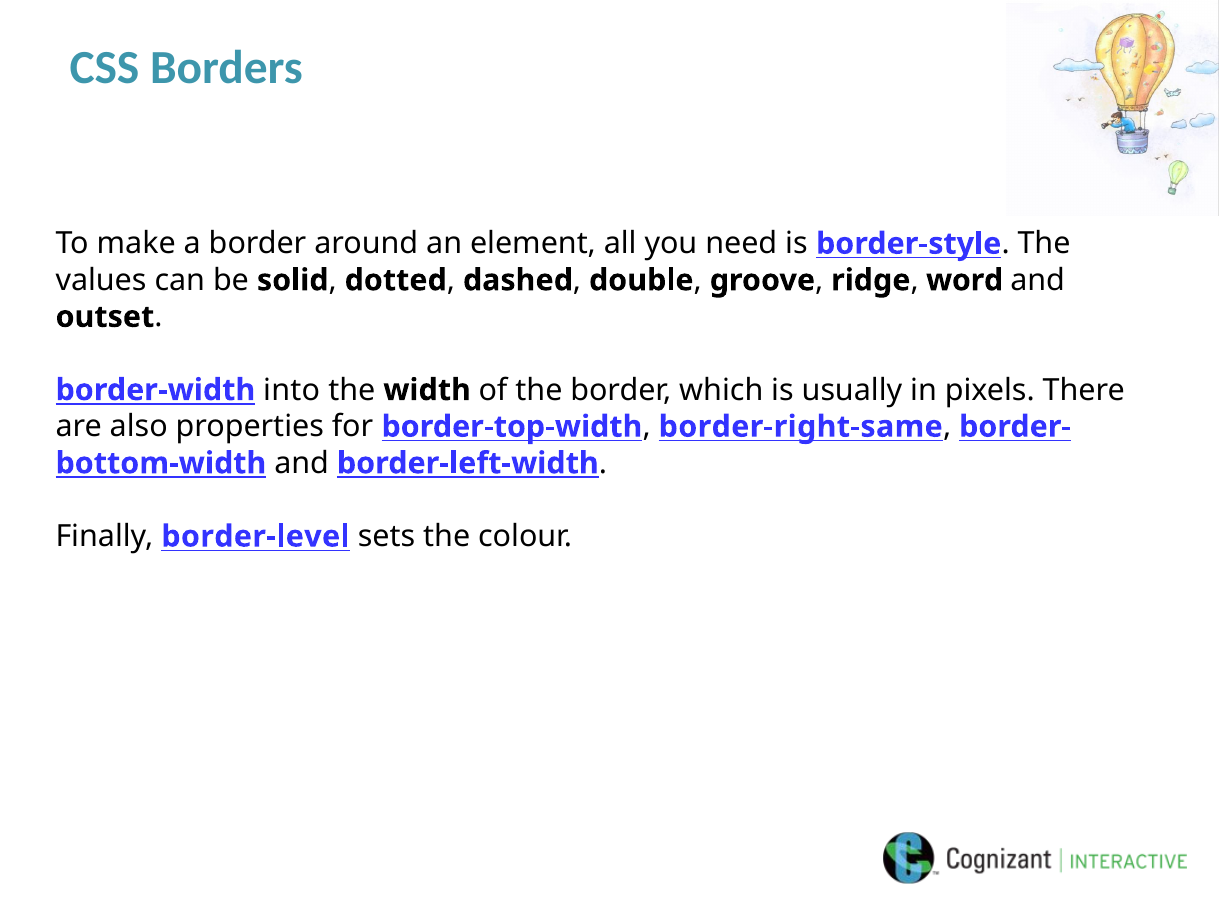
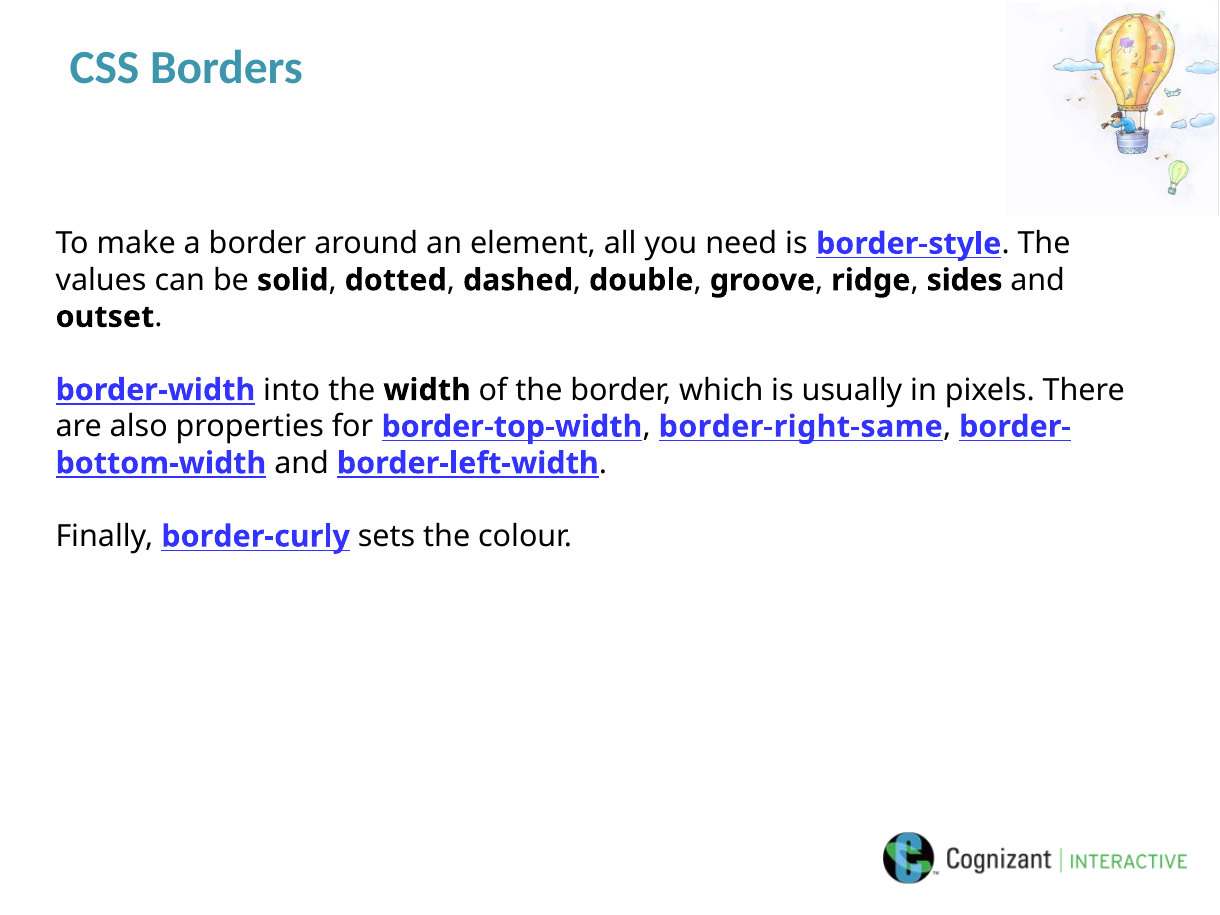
word: word -> sides (965, 280)
border-level: border-level -> border-curly (256, 536)
